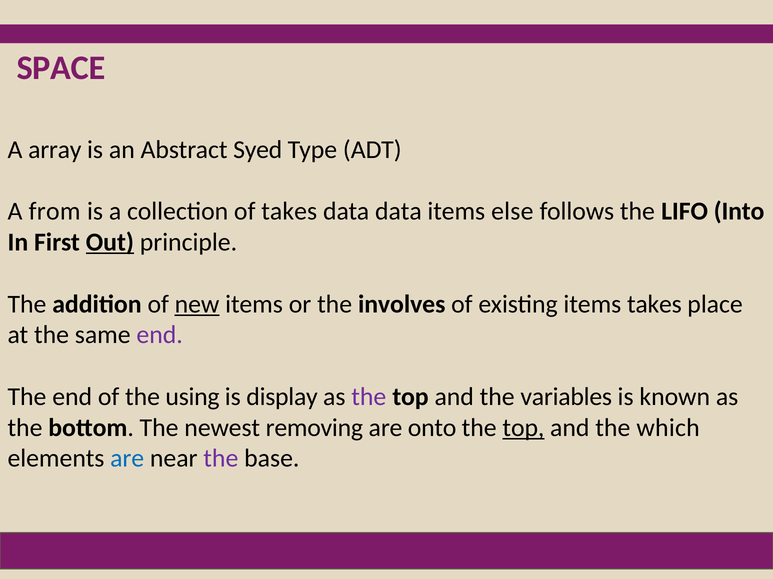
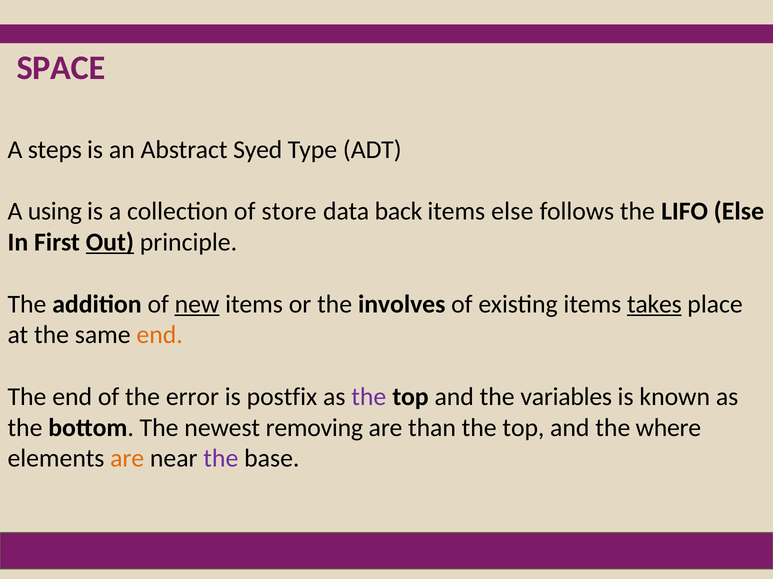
array: array -> steps (55, 150)
from: from -> using (55, 212)
of takes: takes -> store (289, 212)
data data: data -> back (398, 212)
LIFO Into: Into -> Else (739, 212)
takes underline: none -> present (654, 304)
end colour: purple -> orange (160, 335)
using: using -> error (192, 397)
display: display -> postfix (282, 397)
onto: onto -> than (432, 428)
top underline: present -> none (523, 428)
which: which -> where (668, 428)
are colour: blue -> orange (127, 459)
